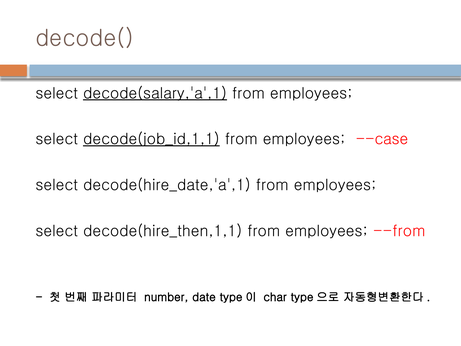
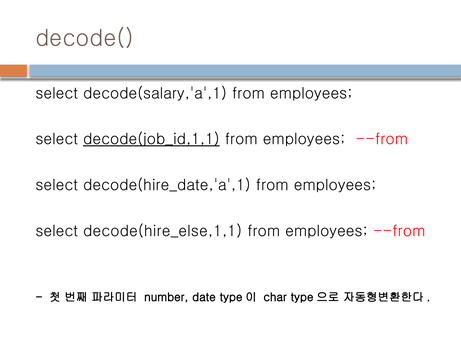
decode(salary,'a',1 underline: present -> none (155, 93)
--case: --case -> --from (382, 139)
decode(hire_then,1,1: decode(hire_then,1,1 -> decode(hire_else,1,1 (163, 231)
